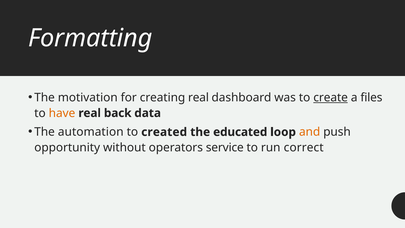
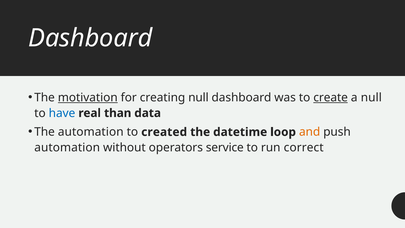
Formatting: Formatting -> Dashboard (90, 38)
motivation underline: none -> present (88, 97)
creating real: real -> null (198, 97)
a files: files -> null (371, 97)
have colour: orange -> blue (62, 113)
back: back -> than (118, 113)
educated: educated -> datetime (240, 132)
opportunity: opportunity -> automation (67, 147)
